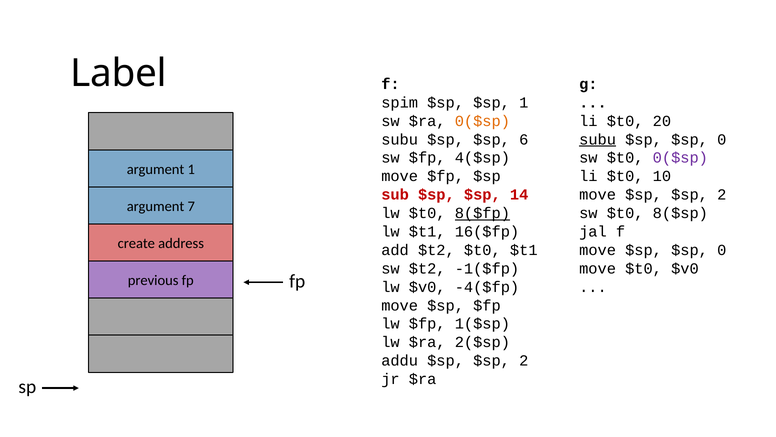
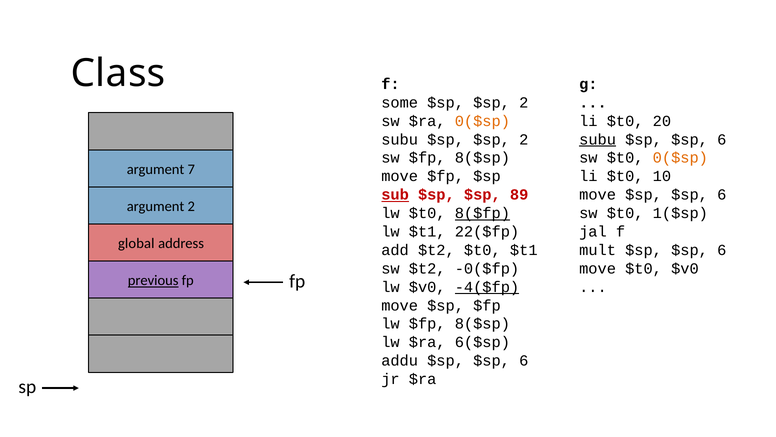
Label: Label -> Class (118, 73)
spim: spim -> some (400, 102)
1: 1 -> 2 (524, 102)
subu $sp $sp 6: 6 -> 2 (524, 139)
0: 0 -> 6 (722, 139)
sw $fp 4($sp: 4($sp -> 8($sp (482, 158)
0($sp colour: purple -> orange (680, 158)
argument 1: 1 -> 7 (191, 169)
sub underline: none -> present (395, 195)
14: 14 -> 89 (519, 195)
2: 2 -> 6 (722, 195)
argument 7: 7 -> 2 (191, 206)
8($sp: 8($sp -> 1($sp (680, 213)
16($fp: 16($fp -> 22($fp (487, 231)
create: create -> global (136, 243)
move: move -> mult (598, 250)
0: 0 -> 6 (722, 250)
-1($fp: -1($fp -> -0($fp (487, 268)
previous underline: none -> present (153, 280)
-4($fp underline: none -> present (487, 287)
lw $fp 1($sp: 1($sp -> 8($sp (482, 324)
2($sp: 2($sp -> 6($sp (482, 342)
addu $sp $sp 2: 2 -> 6 (524, 360)
